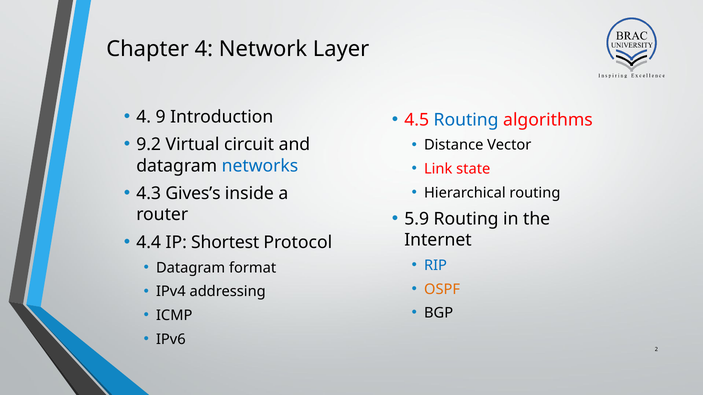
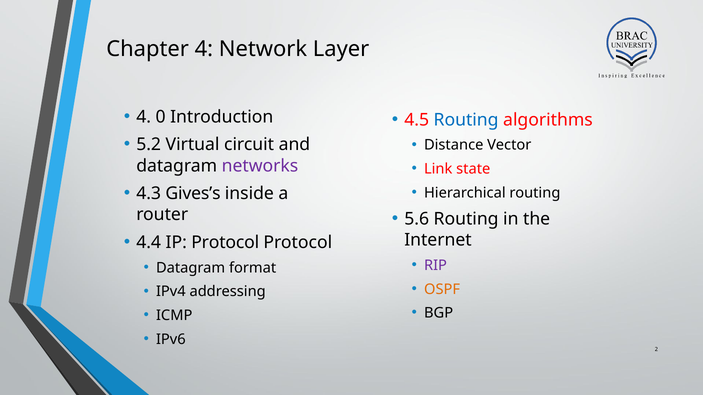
9: 9 -> 0 (161, 117)
9.2: 9.2 -> 5.2 (149, 145)
networks colour: blue -> purple (260, 166)
5.9: 5.9 -> 5.6 (417, 219)
IP Shortest: Shortest -> Protocol (225, 243)
RIP colour: blue -> purple (436, 266)
